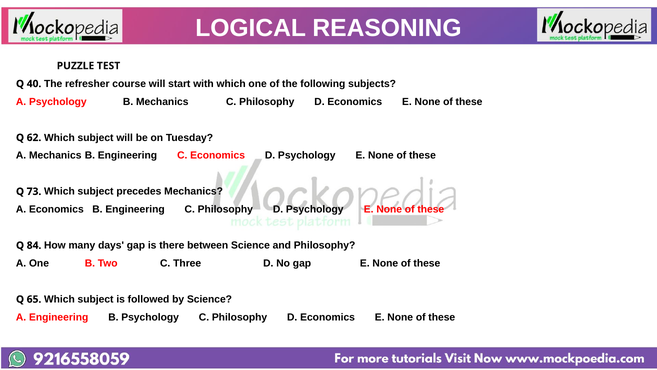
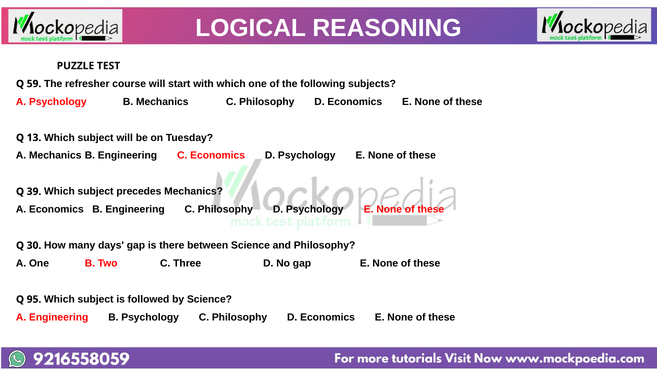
40: 40 -> 59 (34, 84)
62: 62 -> 13 (34, 137)
73: 73 -> 39 (34, 191)
84: 84 -> 30 (34, 245)
65: 65 -> 95 (34, 299)
